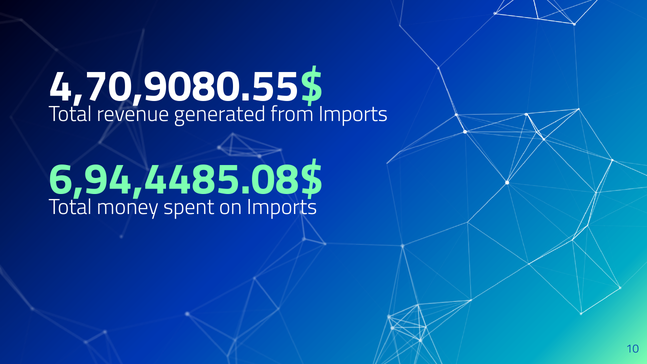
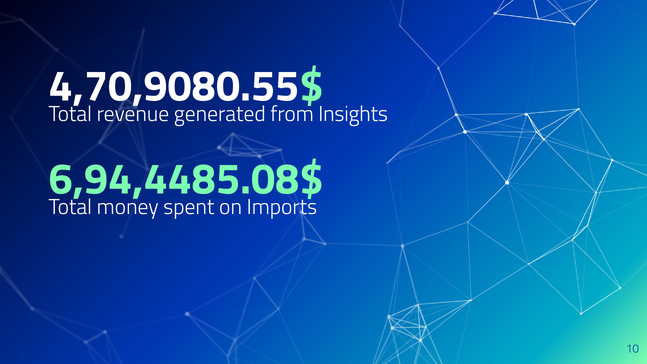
Imports: Imports -> Insights (353, 114)
